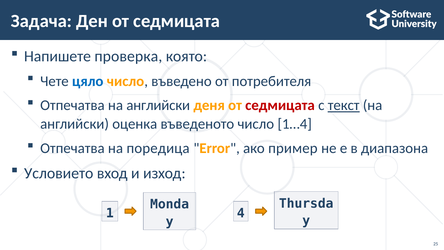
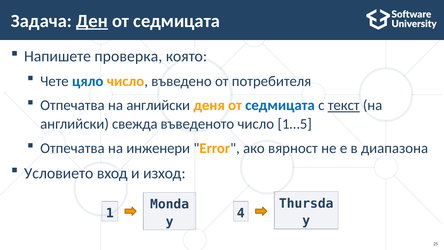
Ден underline: none -> present (92, 21)
седмицата colour: red -> blue (280, 105)
оценка: оценка -> свежда (135, 124)
1…4: 1…4 -> 1…5 (295, 124)
поредица: поредица -> инженери (158, 148)
пример: пример -> вярност (293, 148)
